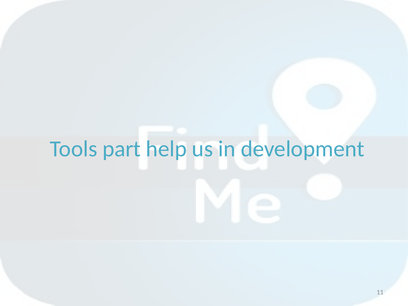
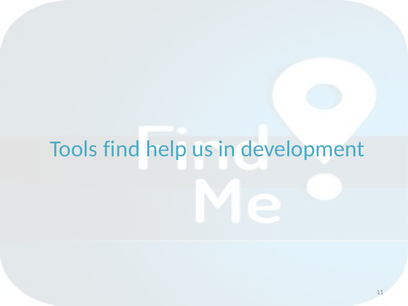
part: part -> find (122, 149)
